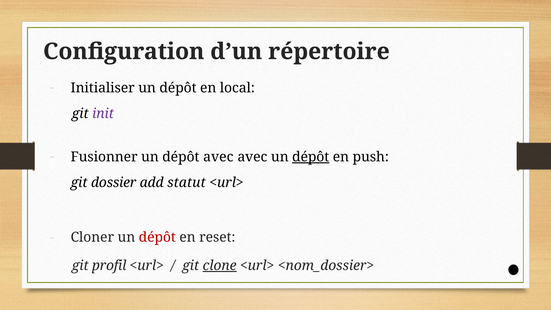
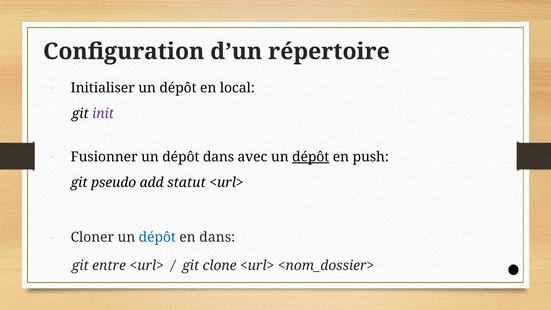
dépôt avec: avec -> dans (218, 157)
dossier: dossier -> pseudo (114, 183)
dépôt colour: red -> blue (157, 237)
en reset: reset -> dans (217, 237)
profil: profil -> entre (109, 266)
clone underline: present -> none (220, 266)
